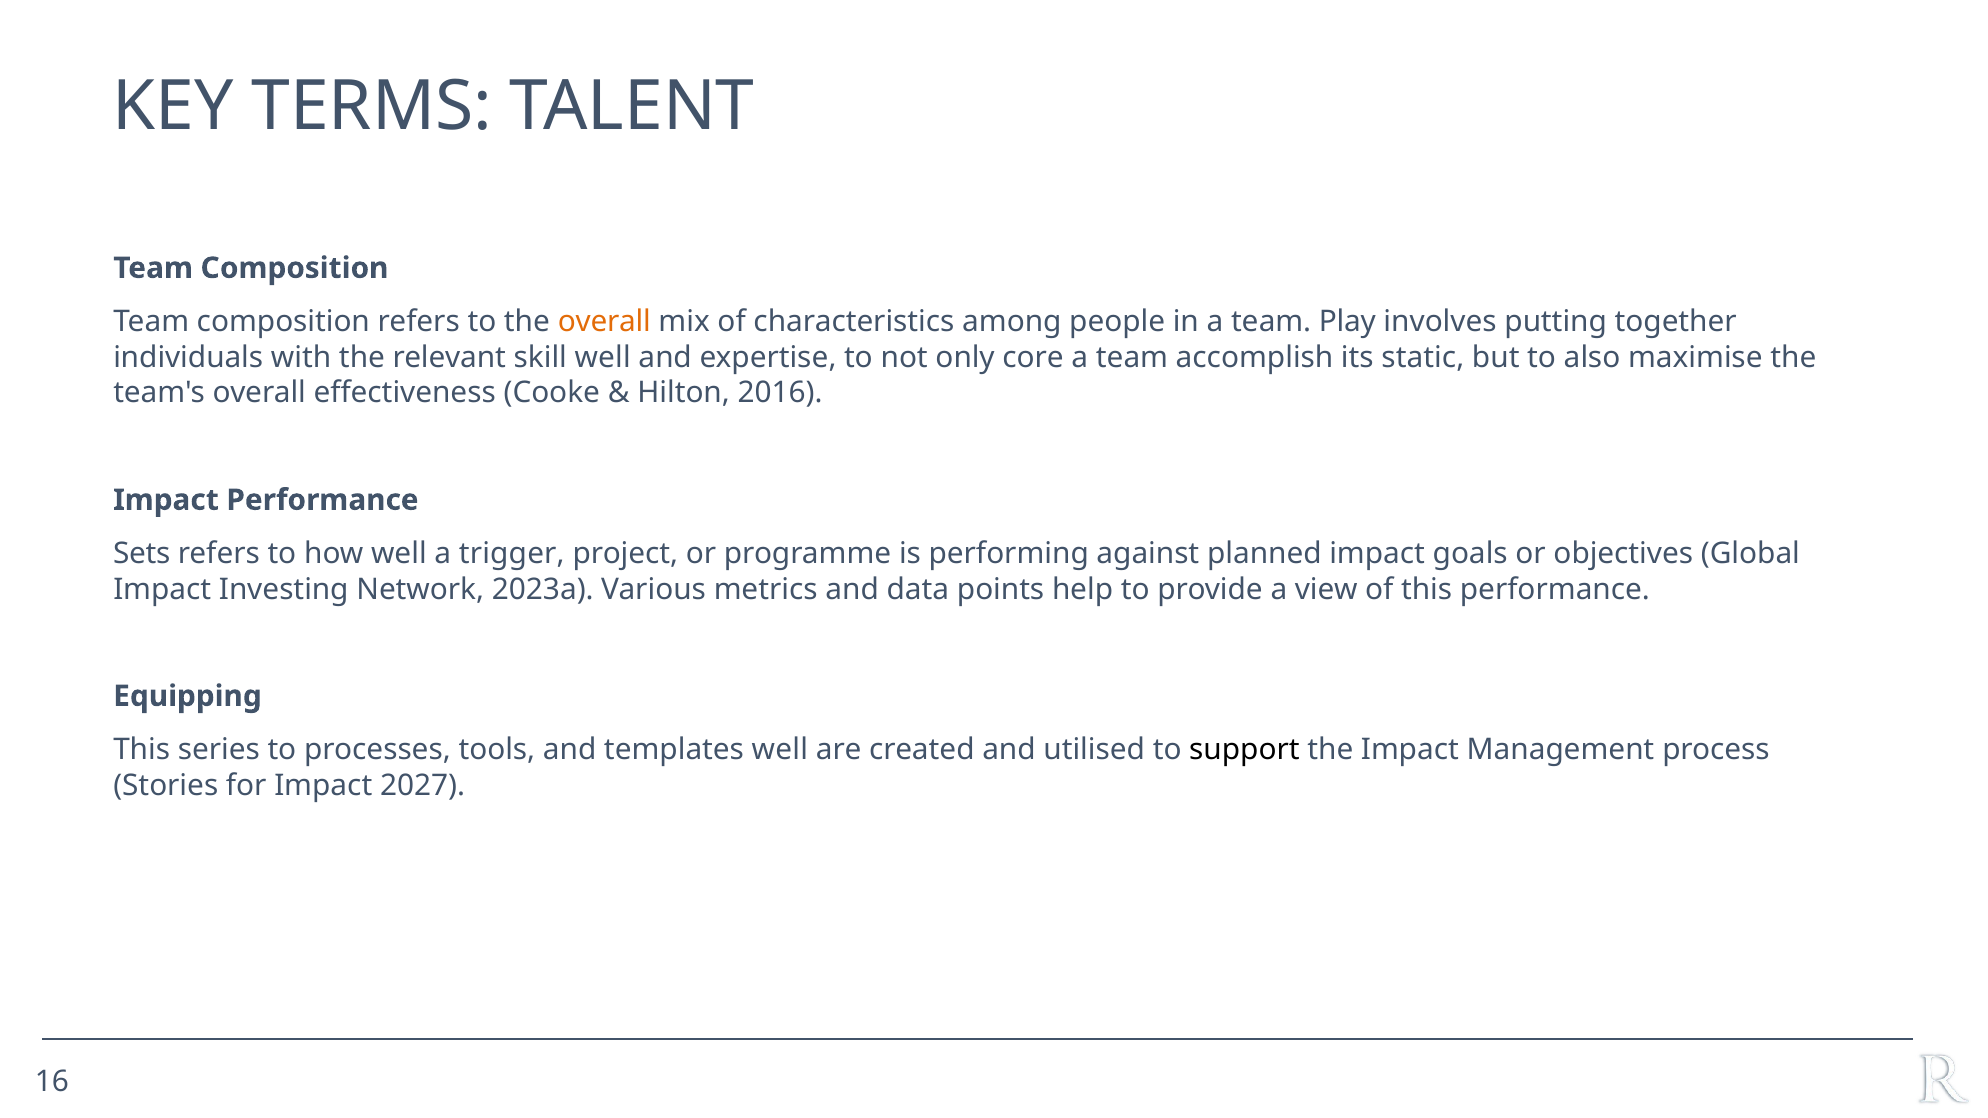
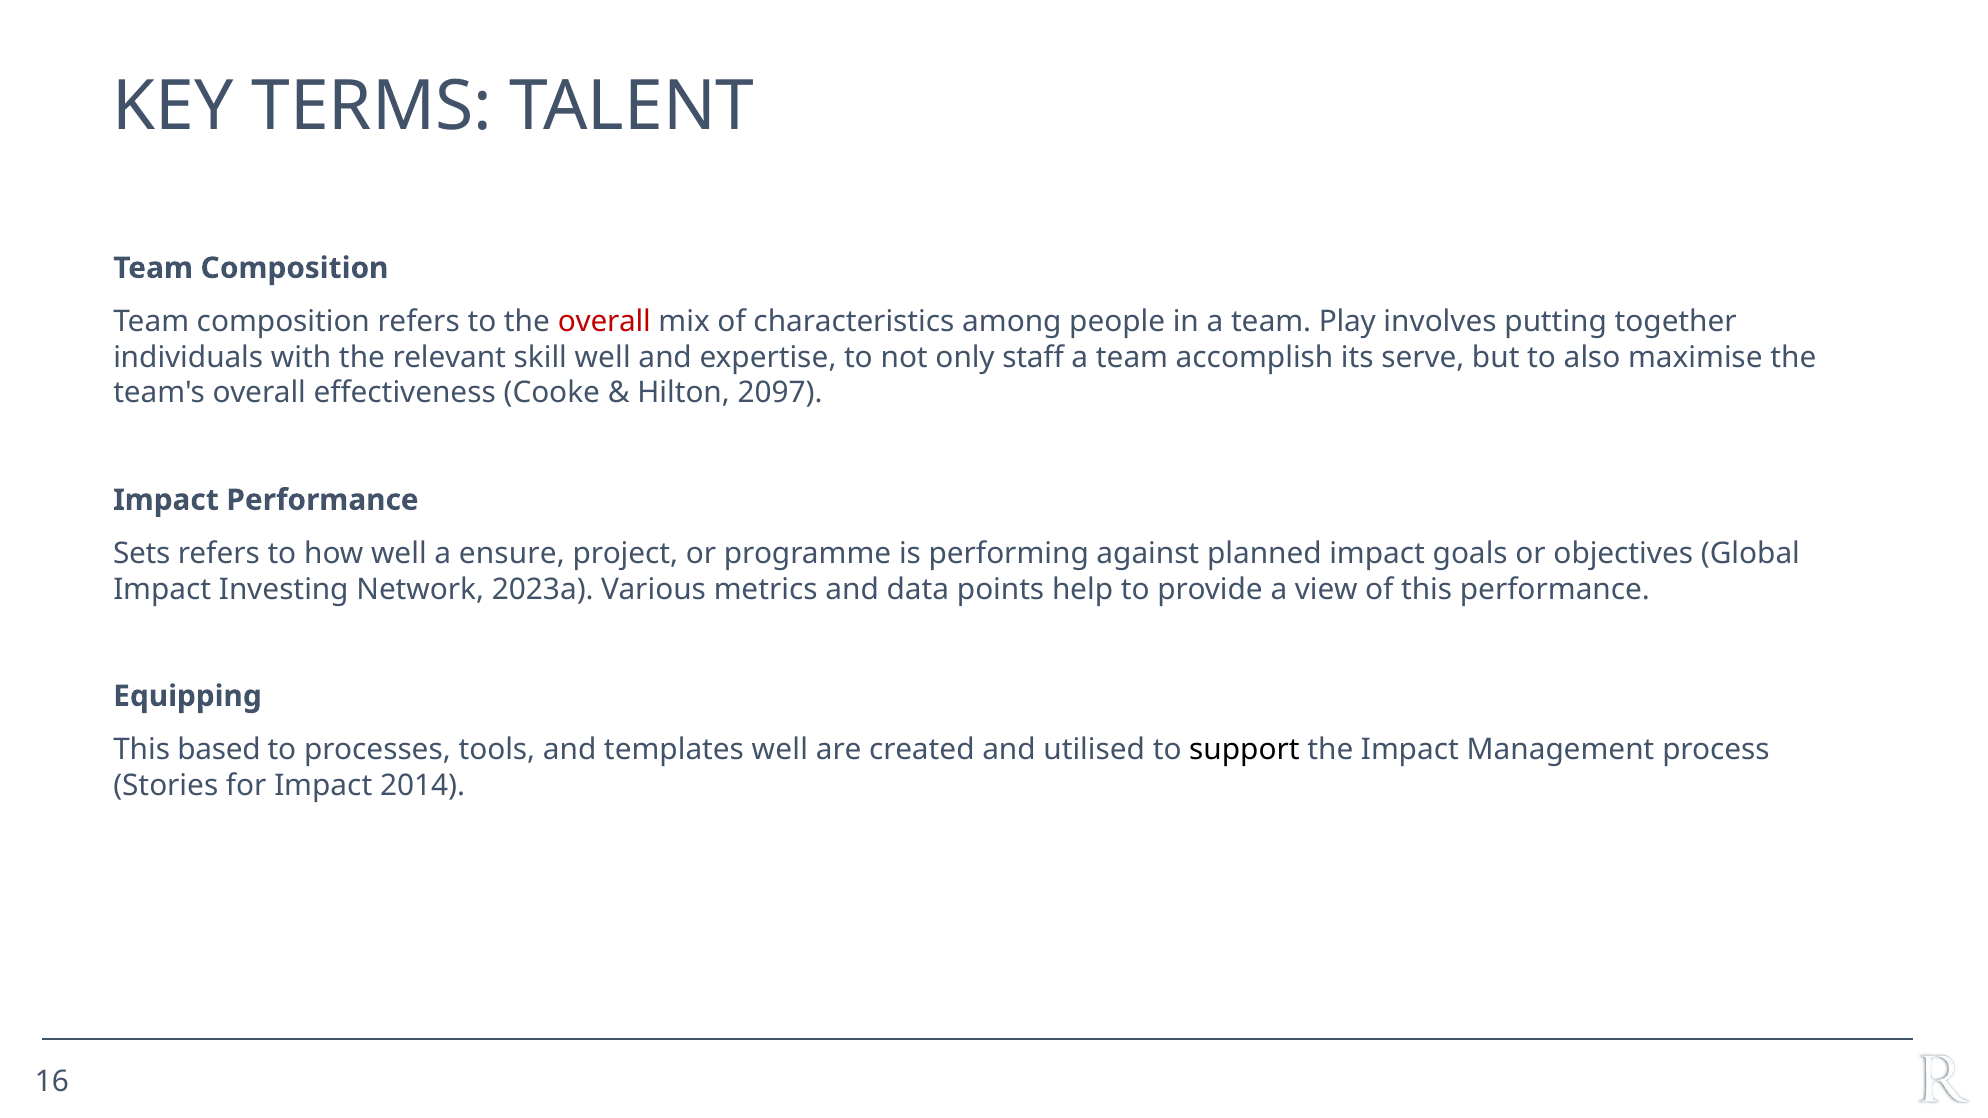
overall colour: orange -> red (604, 322)
core: core -> staff (1033, 357)
static: static -> serve (1423, 357)
2016: 2016 -> 2097 (780, 393)
trigger: trigger -> ensure (512, 554)
series: series -> based (219, 750)
2027: 2027 -> 2014 (423, 786)
